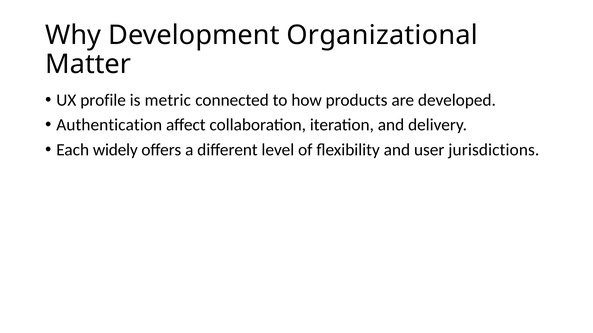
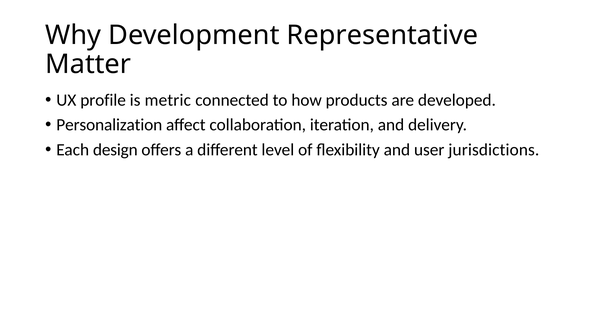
Organizational: Organizational -> Representative (382, 35)
Authentication: Authentication -> Personalization (109, 125)
widely: widely -> design (115, 150)
